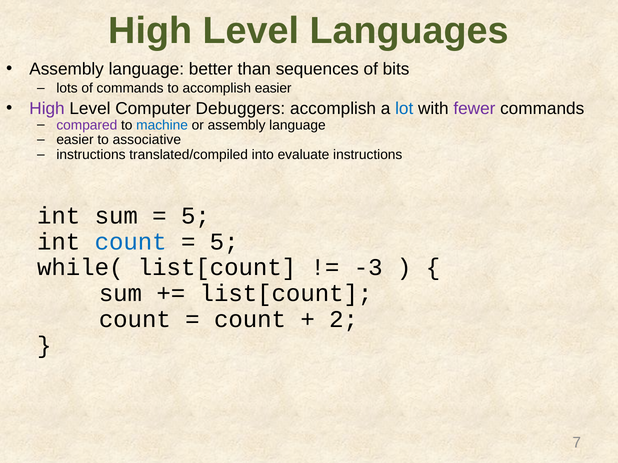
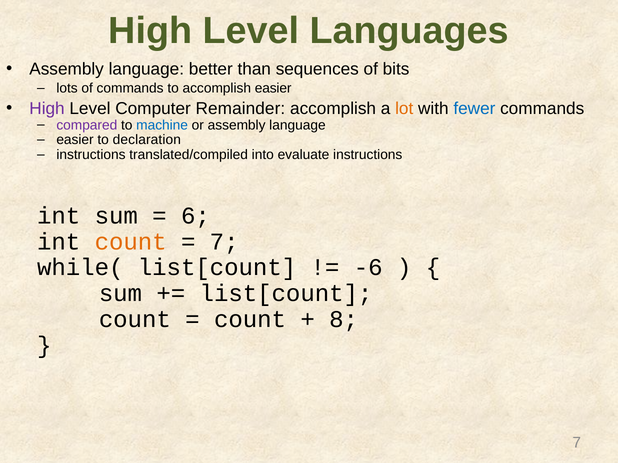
Debuggers: Debuggers -> Remainder (240, 108)
lot colour: blue -> orange (404, 108)
fewer colour: purple -> blue (474, 108)
associative: associative -> declaration (147, 140)
5: 5 -> 6 (195, 216)
count colour: blue -> orange (131, 242)
5: 5 -> 7 (224, 242)
-3: -3 -> -6 (368, 268)
2: 2 -> 8 (344, 320)
